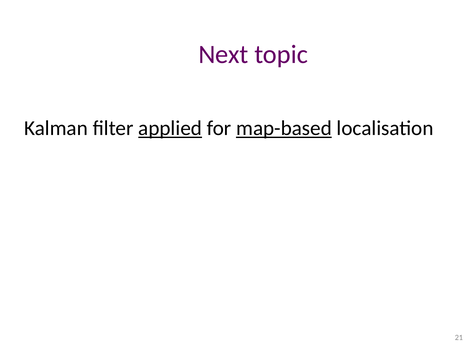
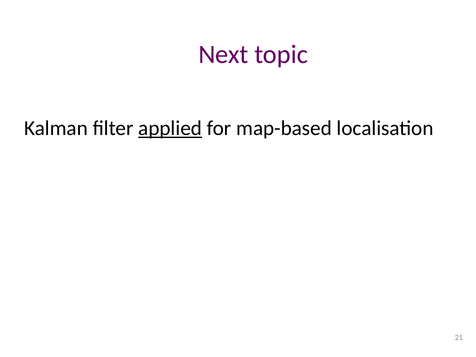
map-based underline: present -> none (284, 128)
